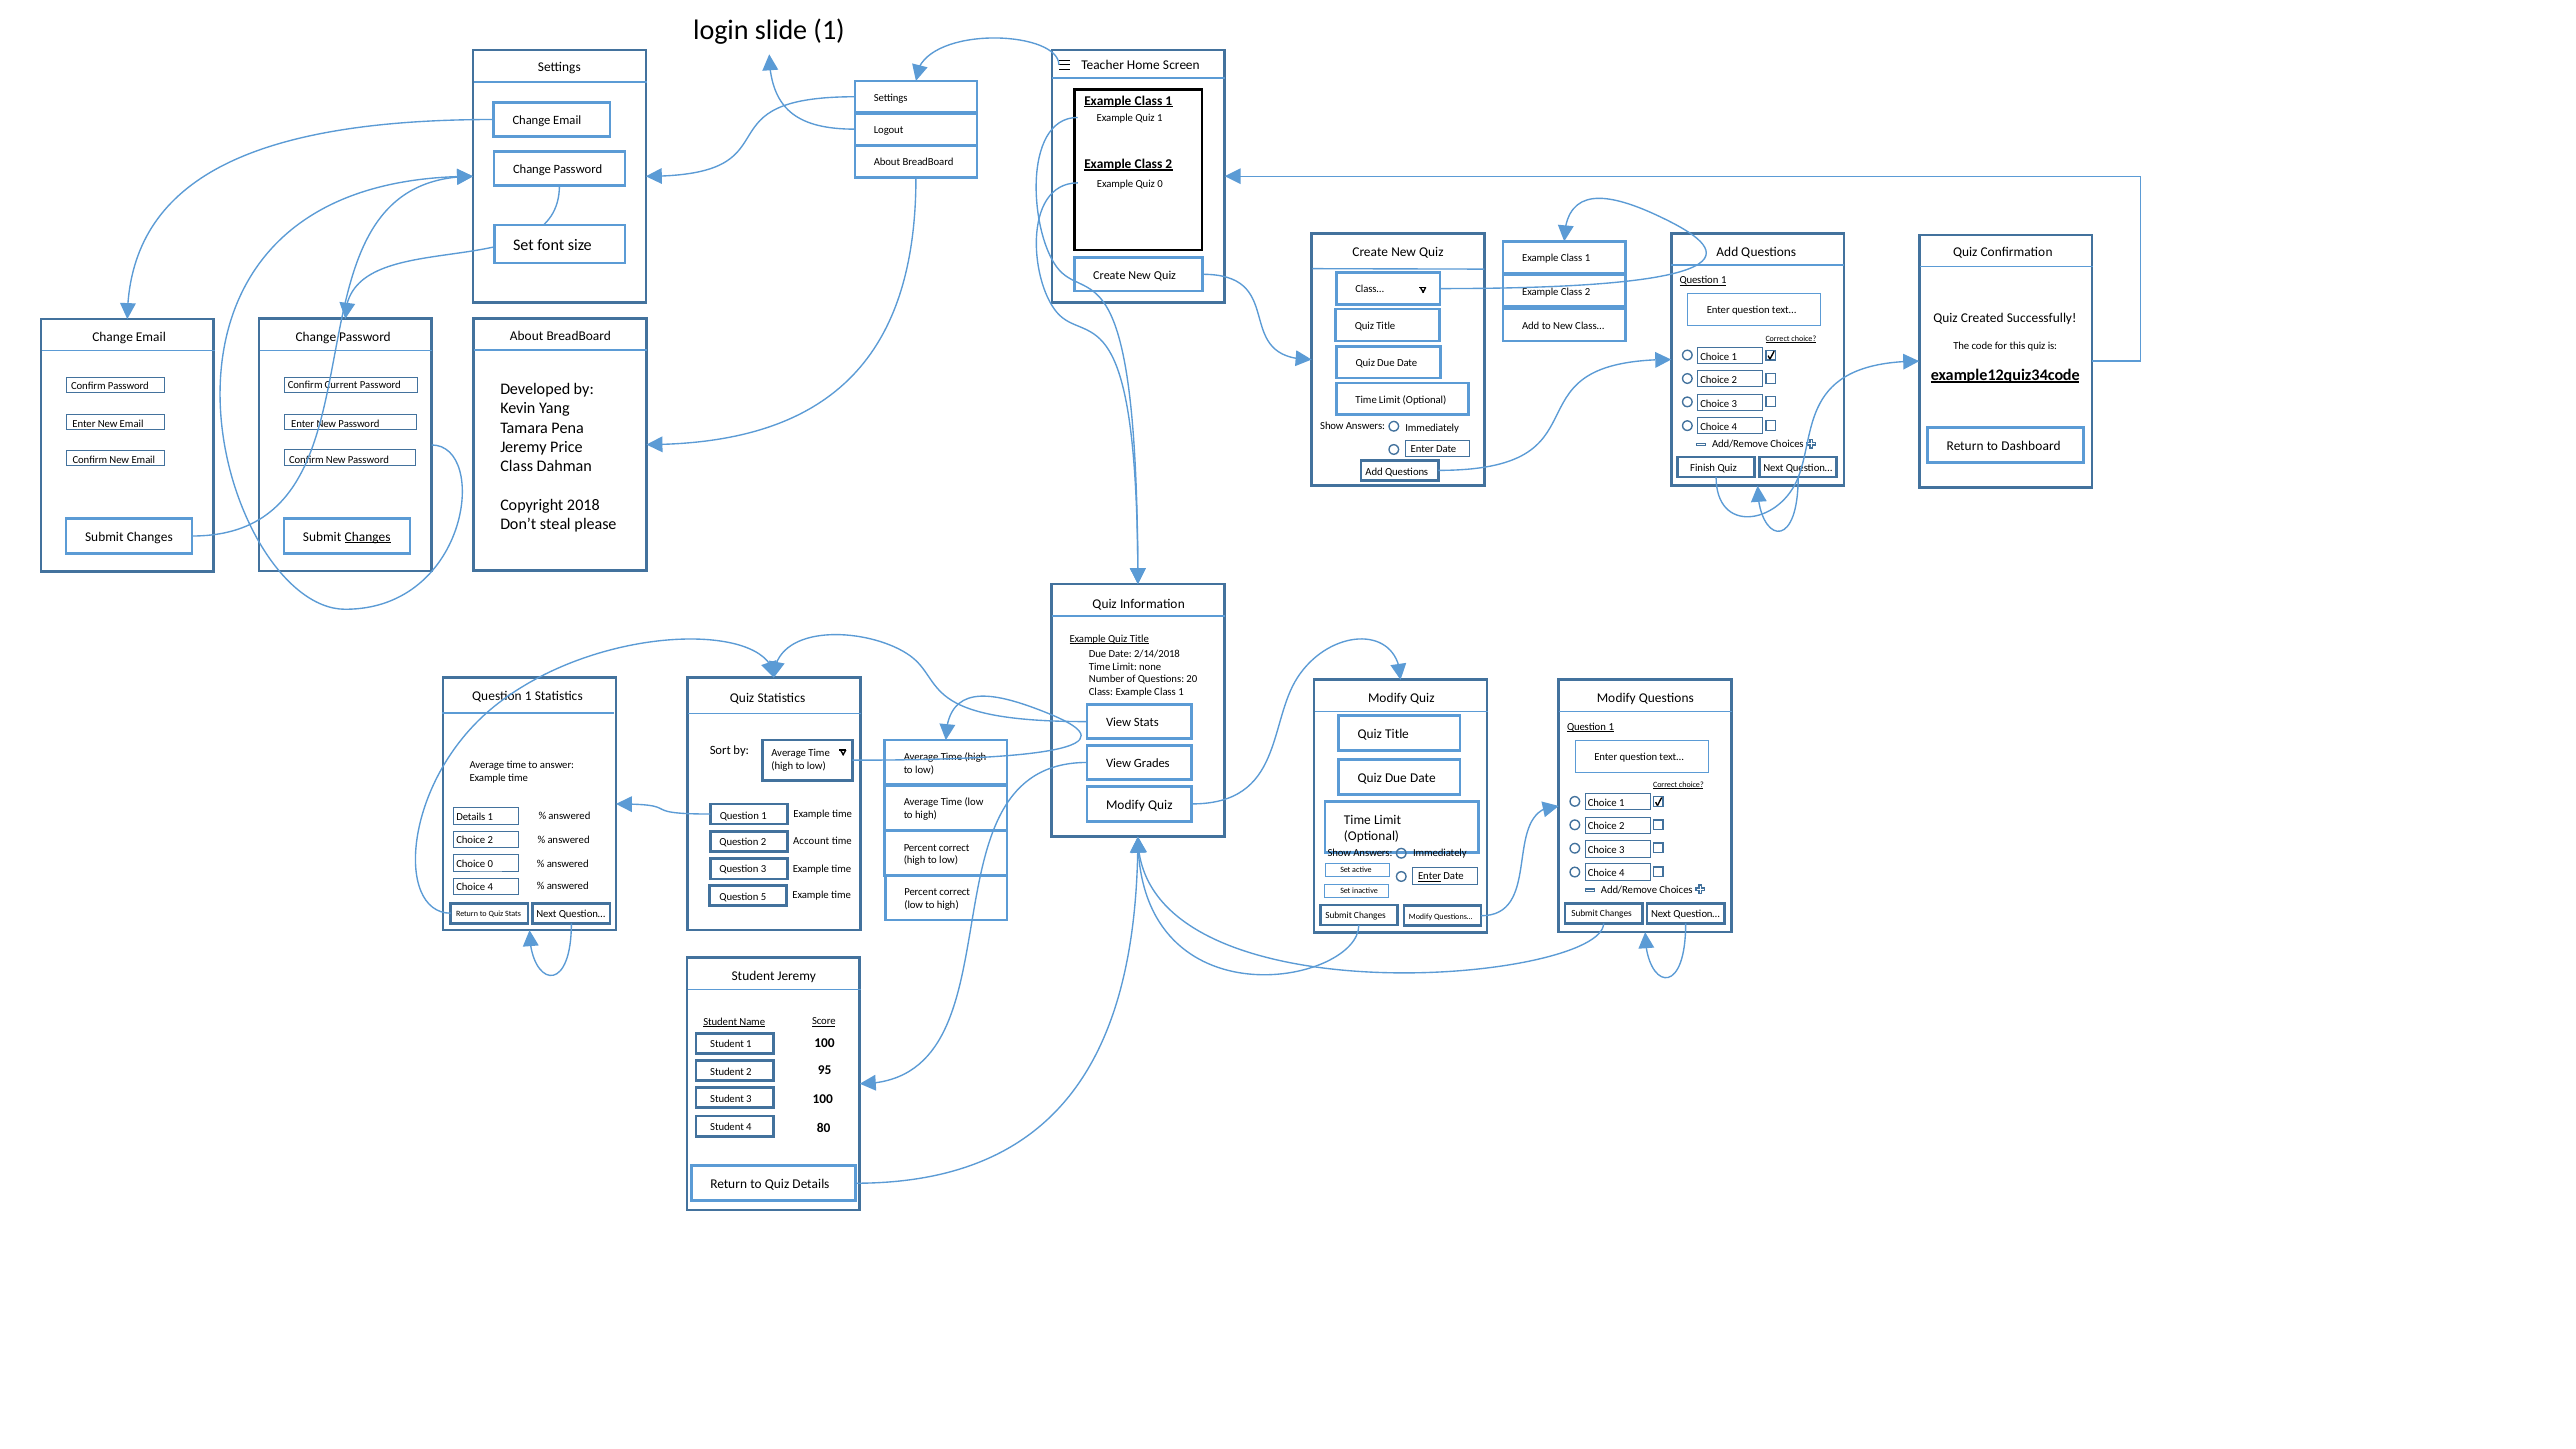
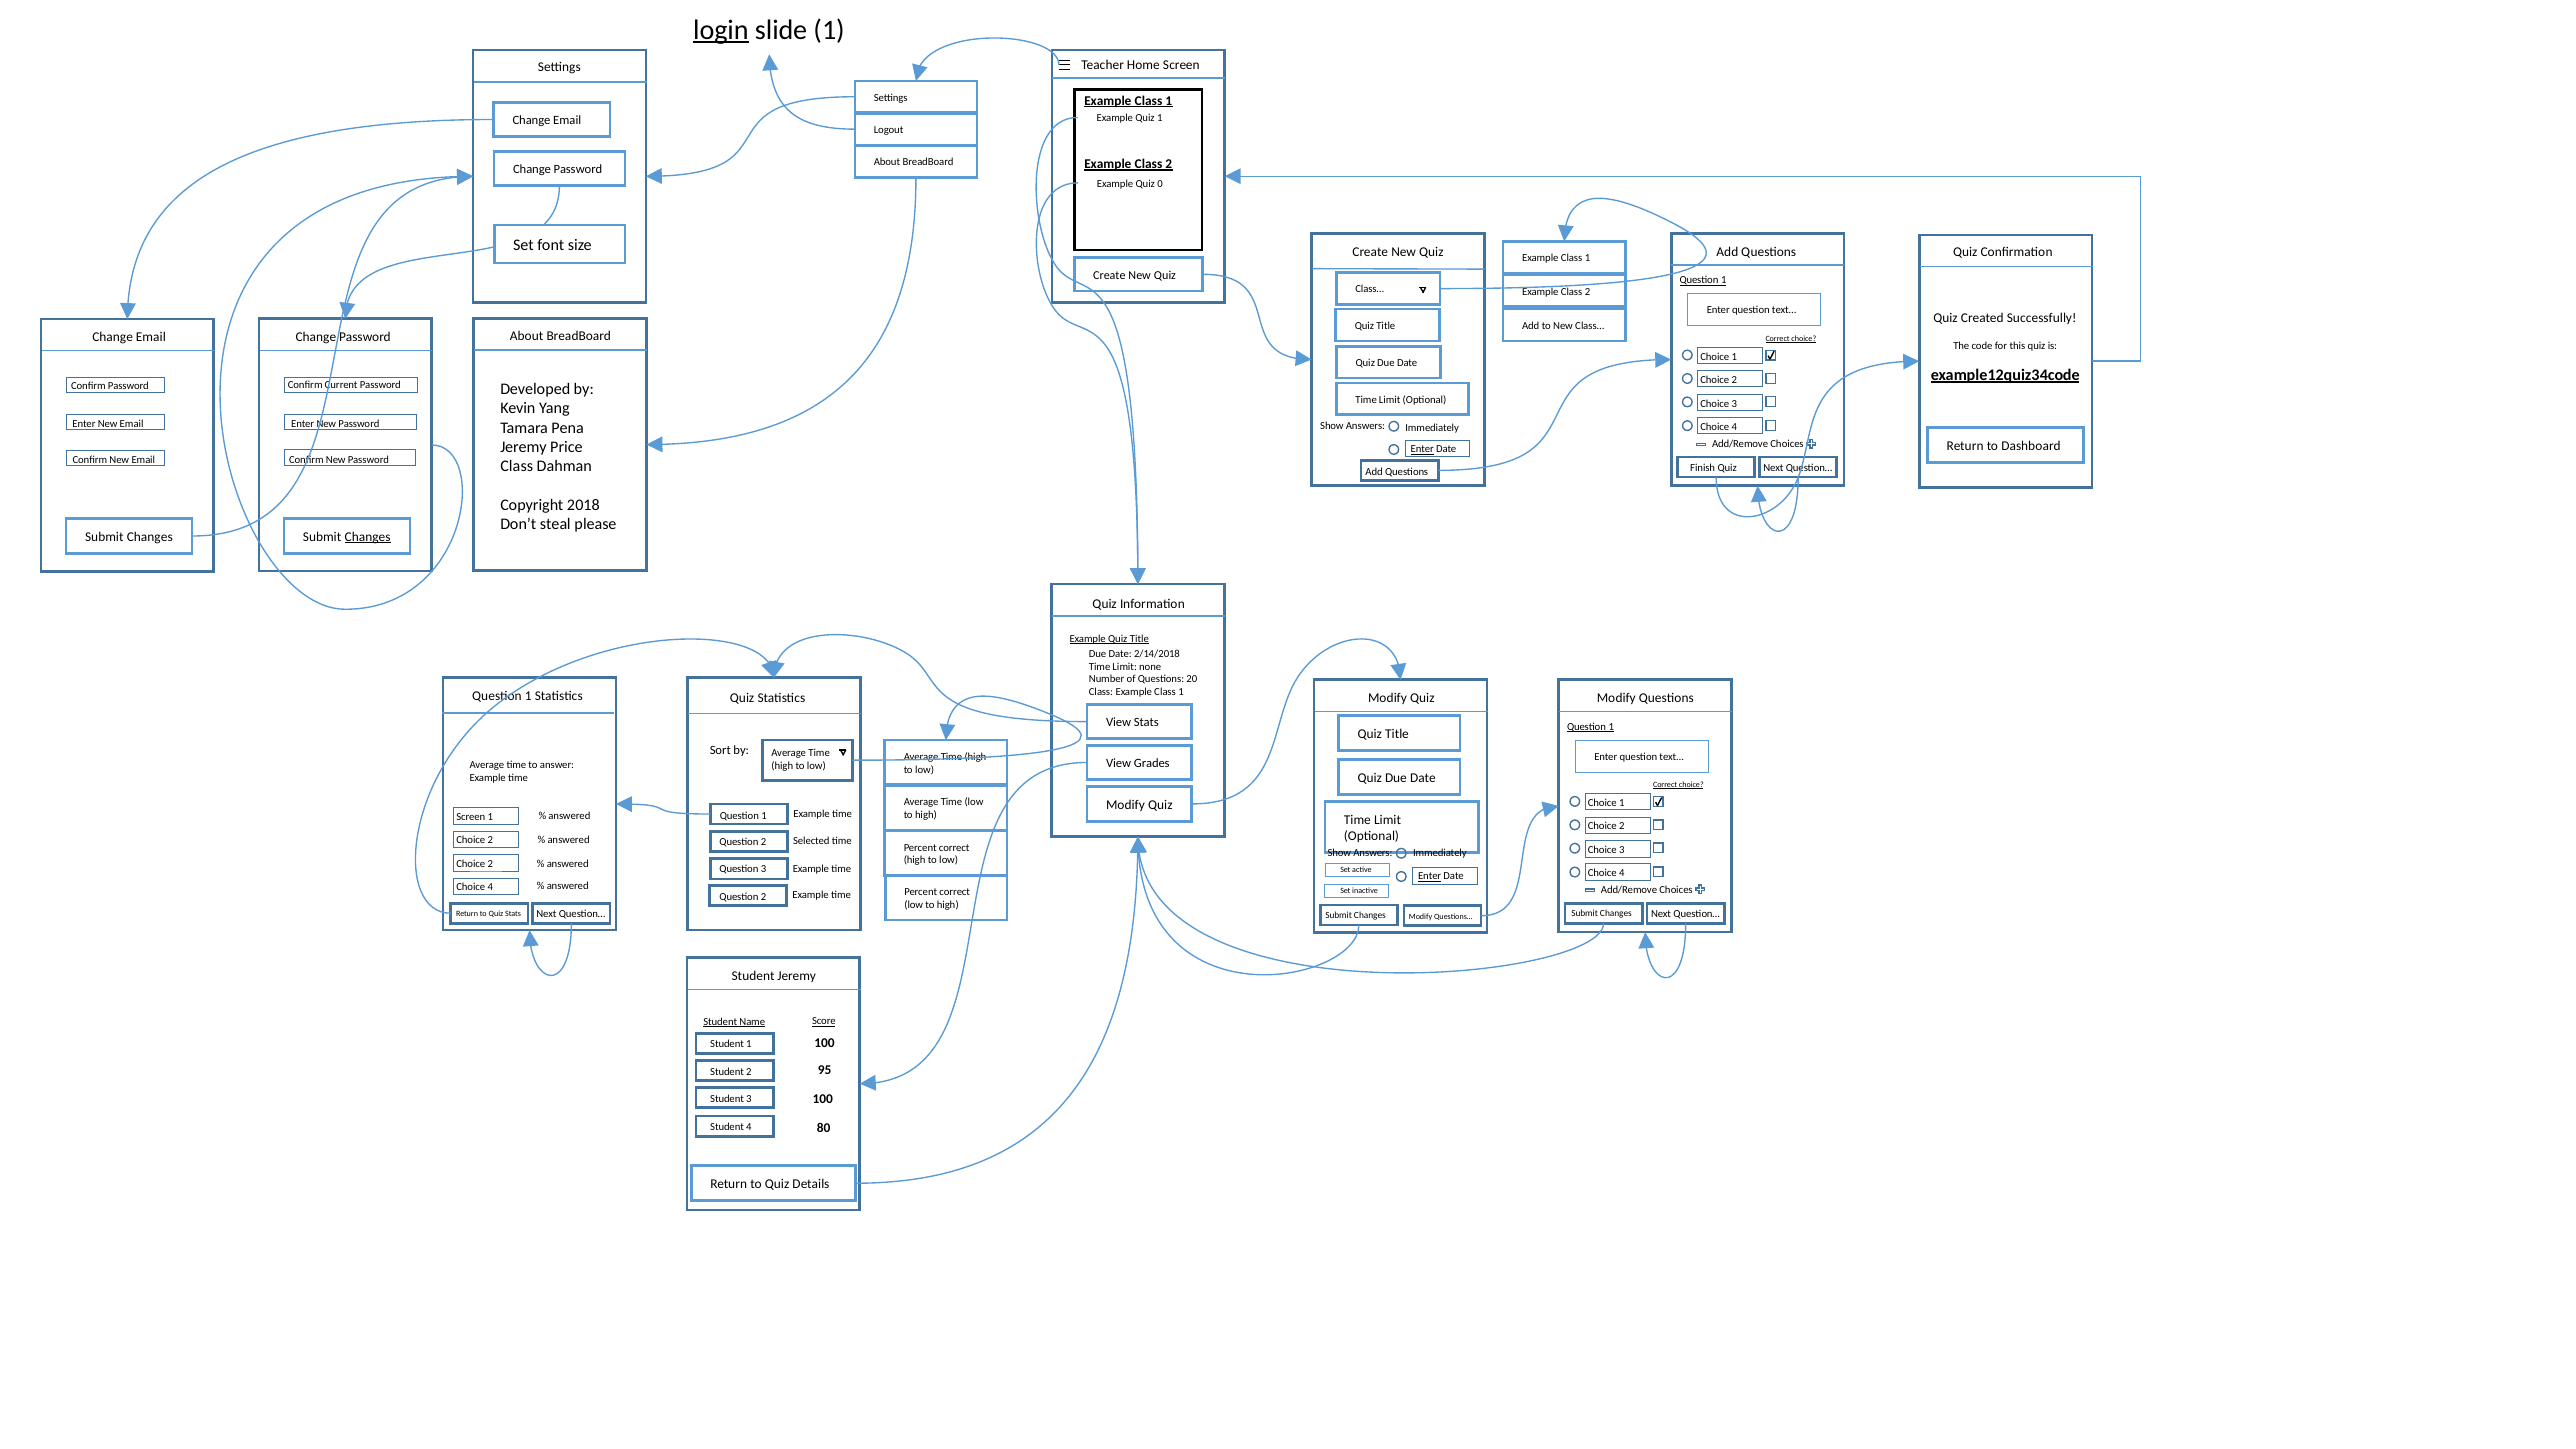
login underline: none -> present (721, 30)
Enter underline: none -> present (1422, 449)
Details: Details -> Screen (471, 817)
Account: Account -> Selected (811, 841)
0: 0 -> 2 (490, 864)
5: 5 -> 2 (764, 897)
